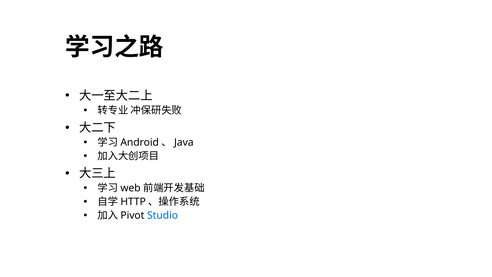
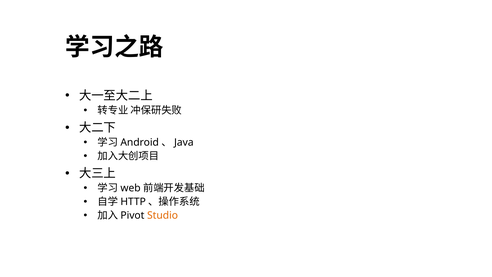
Studio colour: blue -> orange (163, 215)
